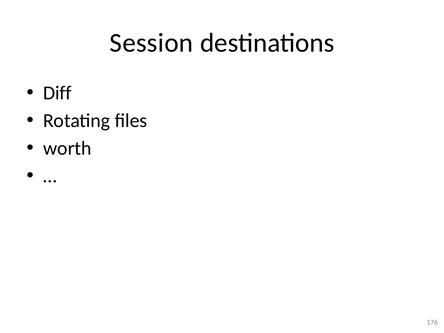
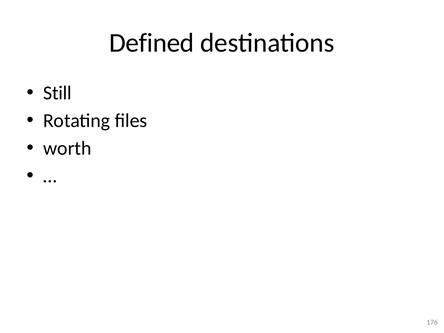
Session: Session -> Defined (152, 43)
Diff: Diff -> Still (57, 93)
